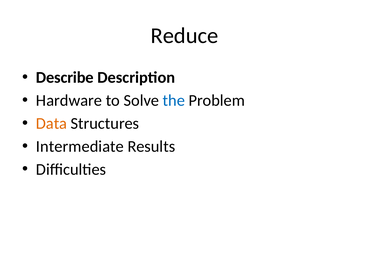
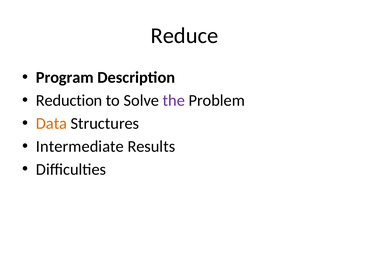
Describe: Describe -> Program (65, 77)
Hardware: Hardware -> Reduction (69, 100)
the colour: blue -> purple (174, 100)
